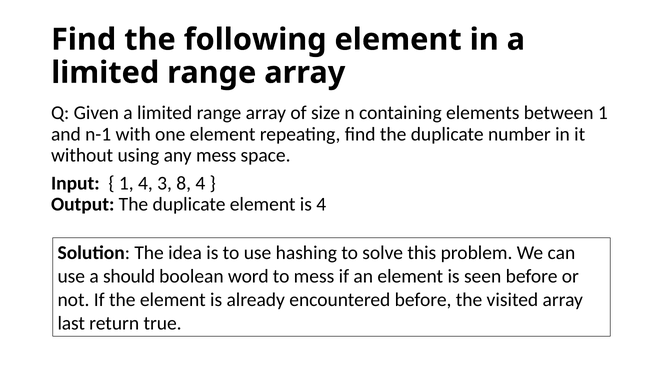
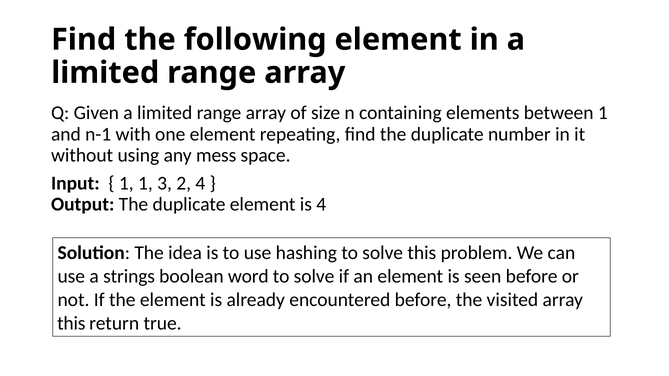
1 4: 4 -> 1 (145, 183)
8: 8 -> 2 (184, 183)
should: should -> strings (129, 277)
mess: mess -> solve (314, 277)
last: last -> this (71, 324)
